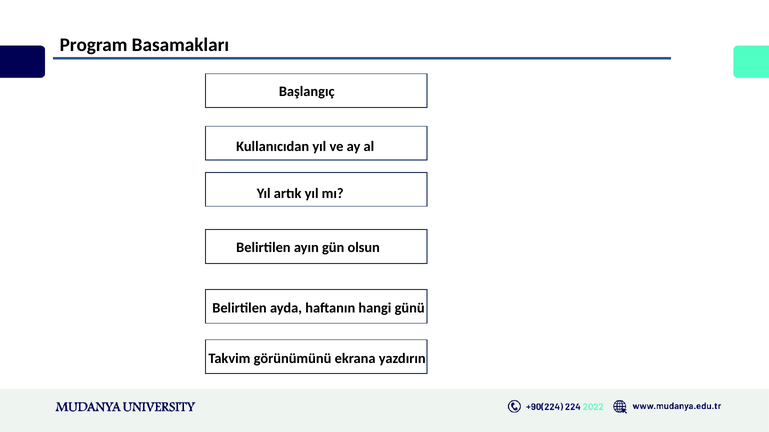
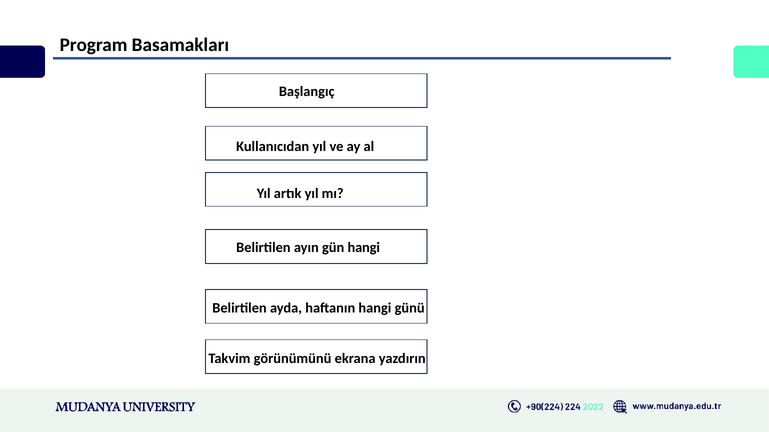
gün olsun: olsun -> hangi (364, 248)
